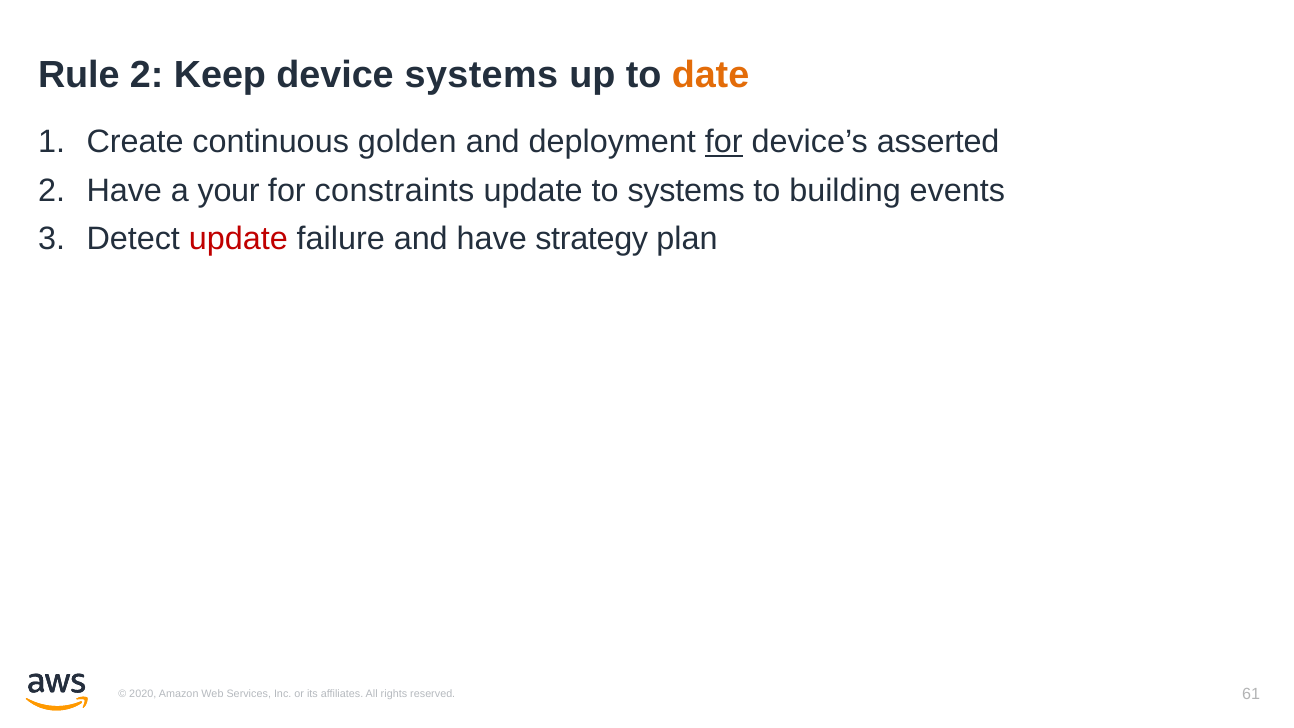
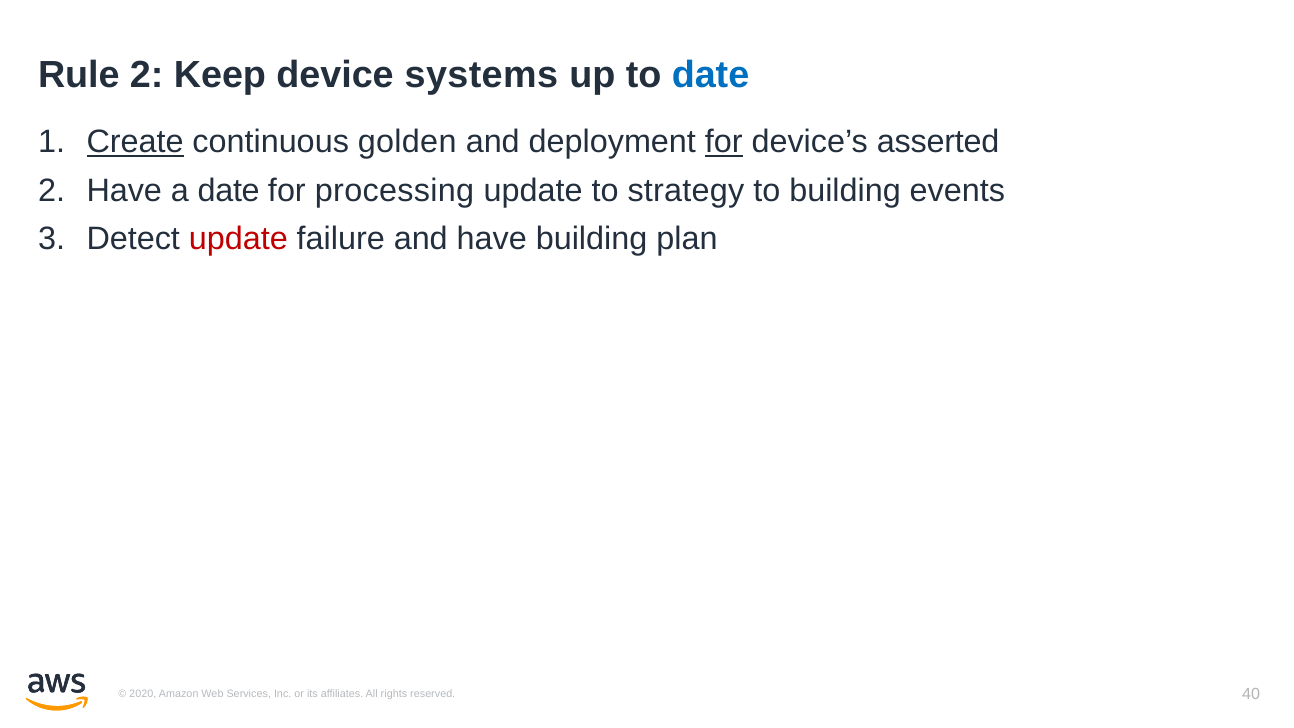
date colour: orange -> blue (711, 75)
Create underline: none -> present (135, 142)
a your: your -> date (229, 191)
constraints: constraints -> processing (395, 191)
to systems: systems -> strategy (686, 191)
have strategy: strategy -> building (592, 239)
61: 61 -> 40 (1251, 694)
